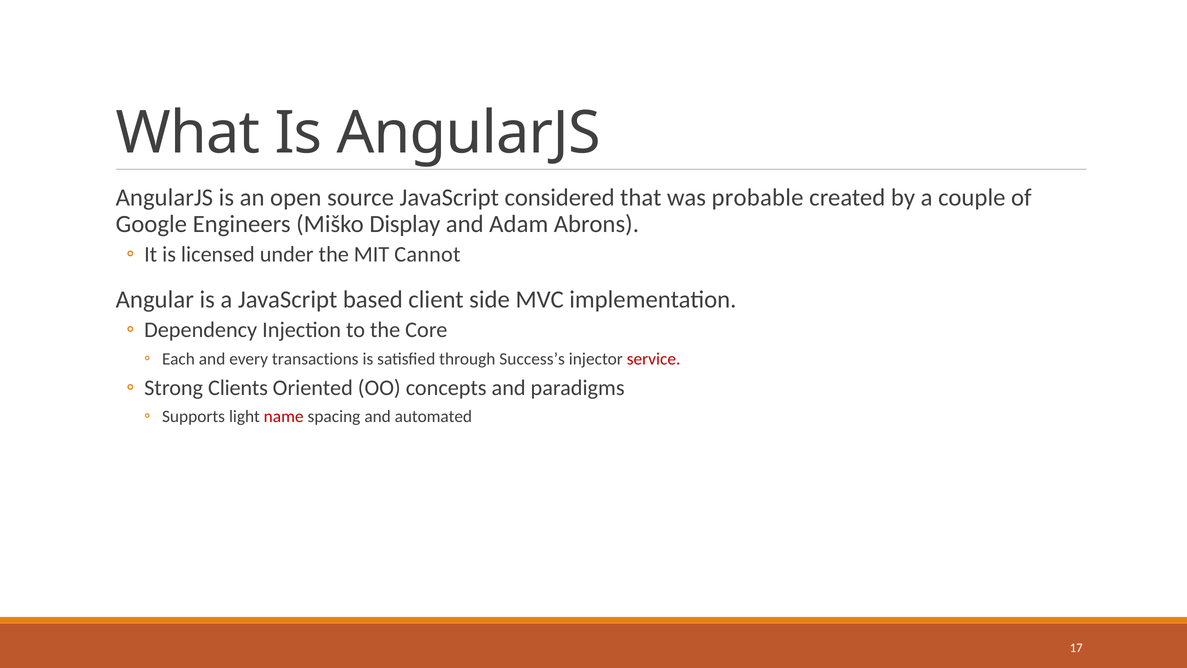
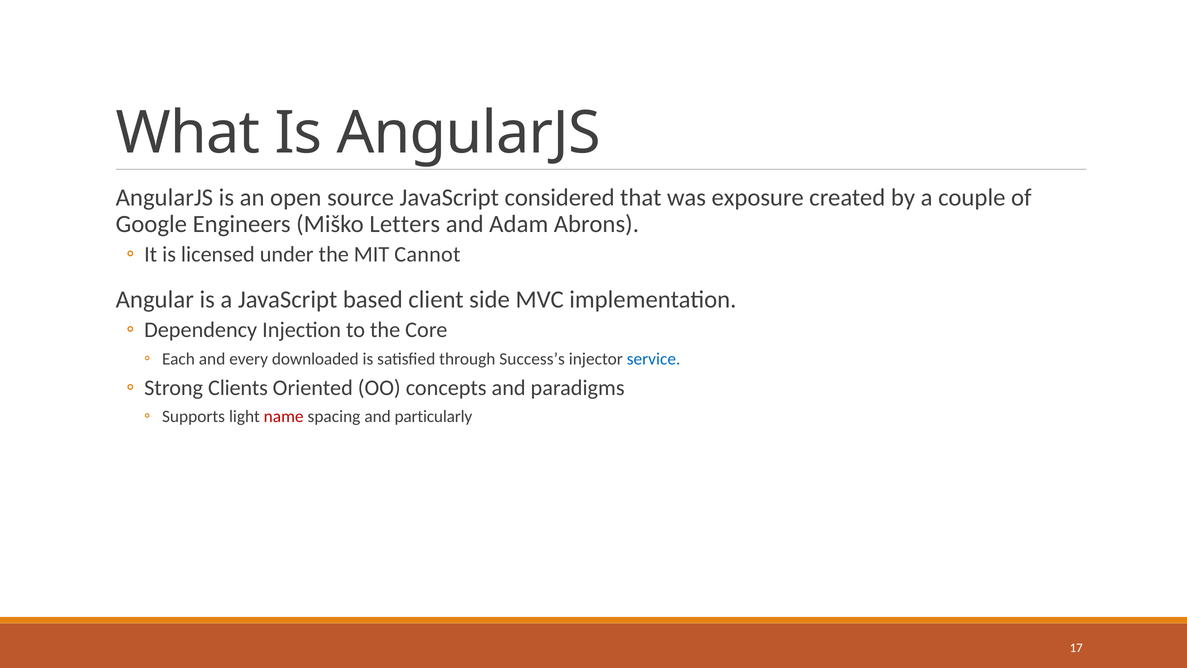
probable: probable -> exposure (758, 197)
Display: Display -> Letters (405, 224)
transactions: transactions -> downloaded (315, 359)
service colour: red -> blue (654, 359)
automated: automated -> particularly (433, 416)
